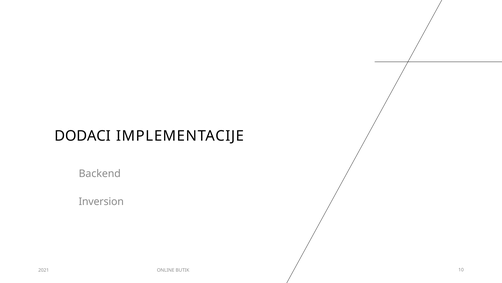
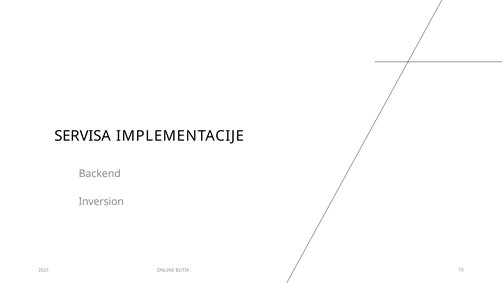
DODACI: DODACI -> SERVISA (83, 136)
